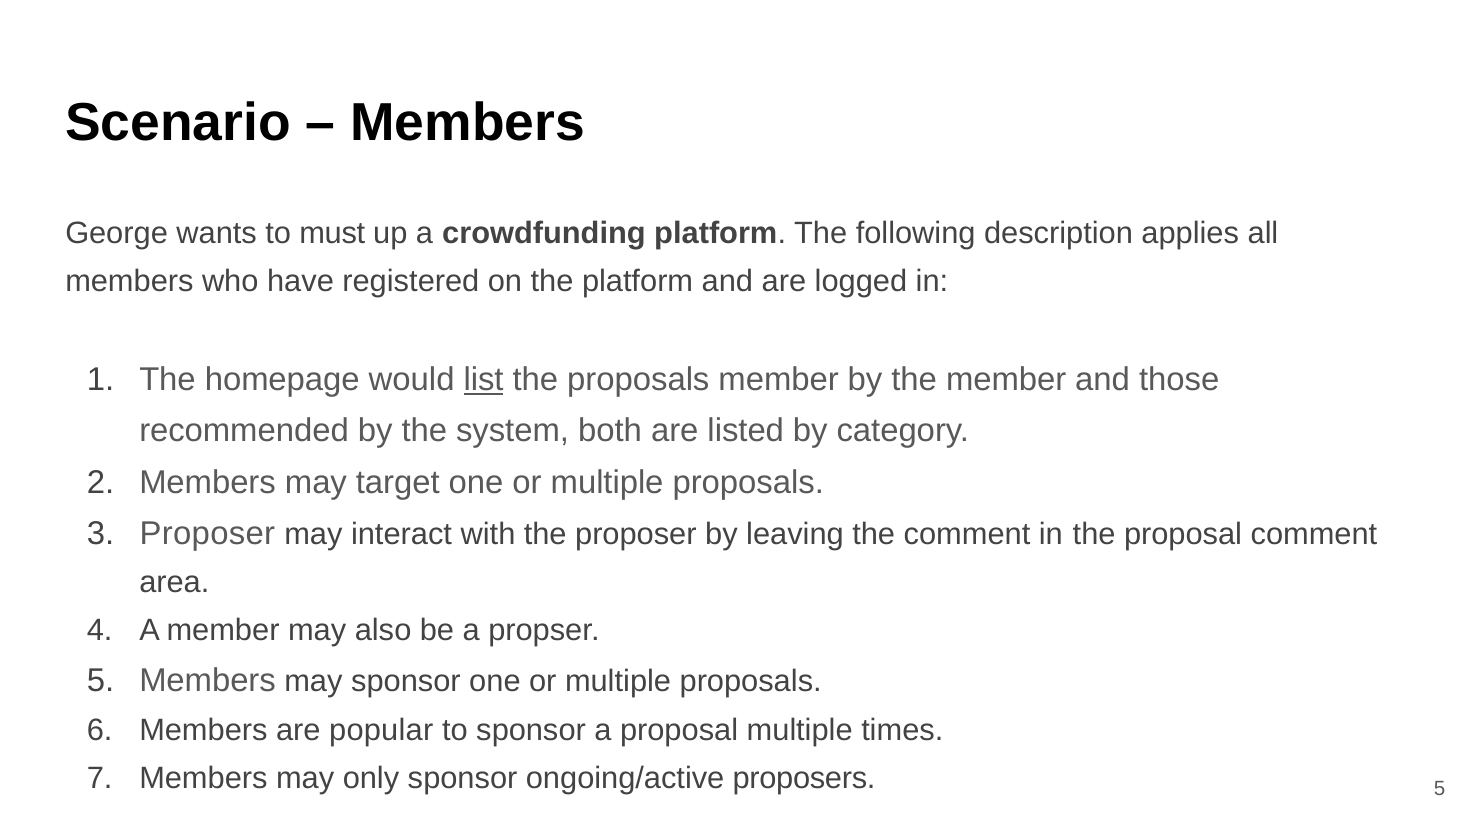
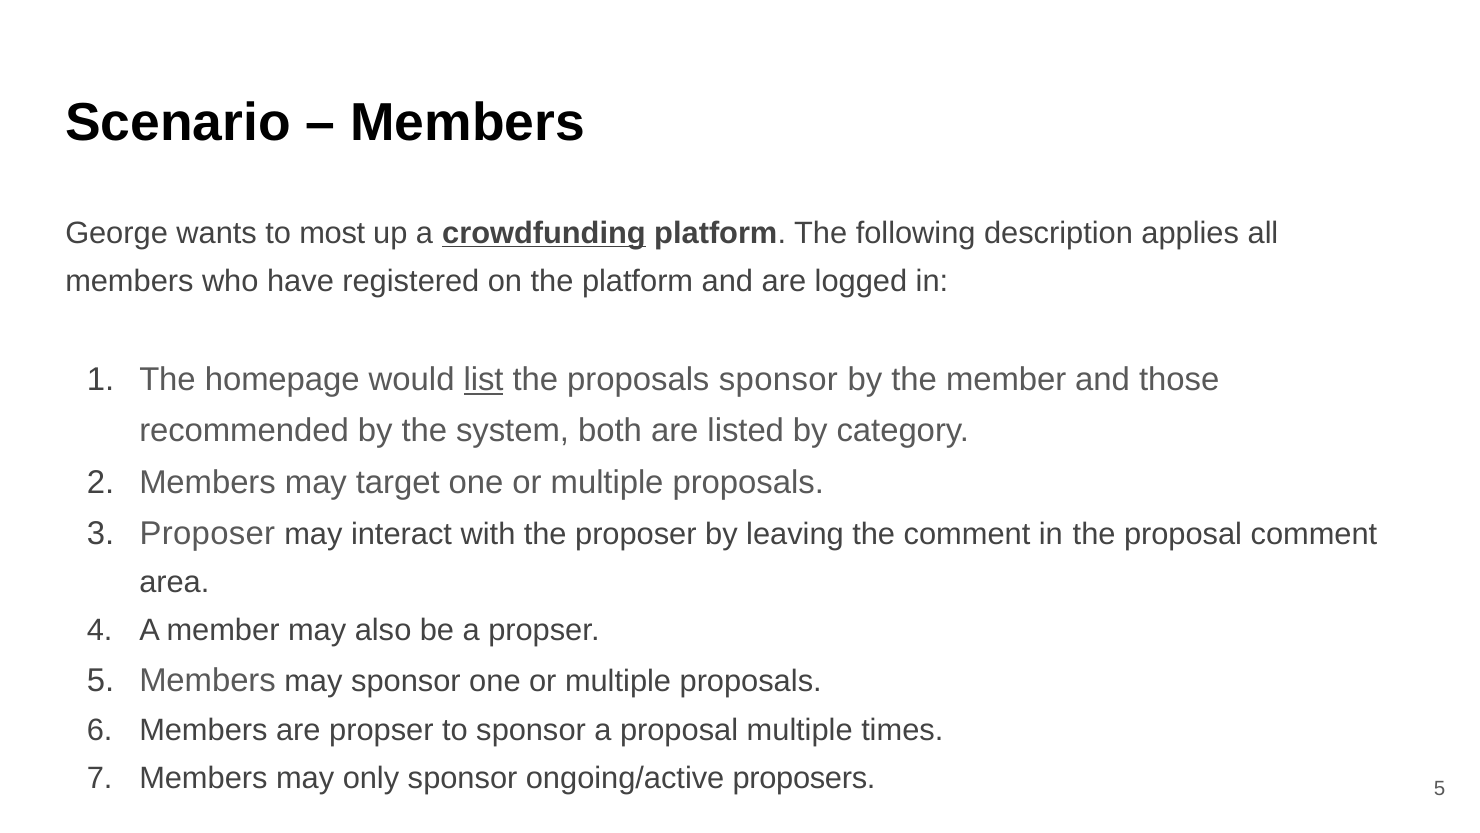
must: must -> most (332, 233)
crowdfunding underline: none -> present (544, 233)
proposals member: member -> sponsor (778, 379)
are popular: popular -> propser (381, 730)
